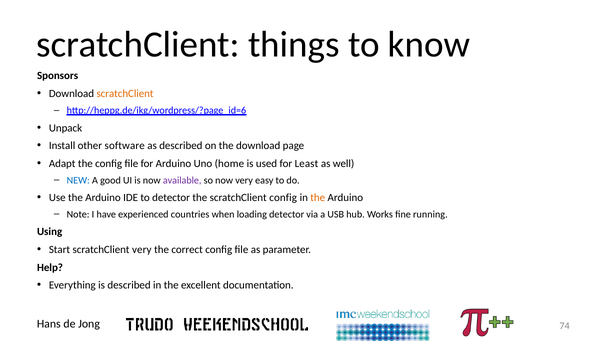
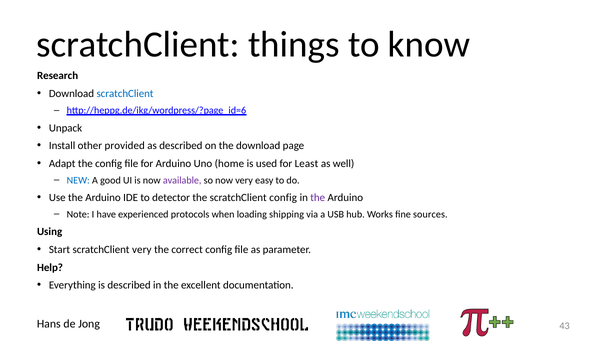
Sponsors: Sponsors -> Research (58, 76)
scratchClient colour: orange -> blue (125, 94)
software: software -> provided (125, 146)
the colour: orange -> purple (318, 198)
countries: countries -> protocols (190, 214)
loading detector: detector -> shipping (287, 214)
running: running -> sources (430, 214)
74: 74 -> 43 (565, 326)
